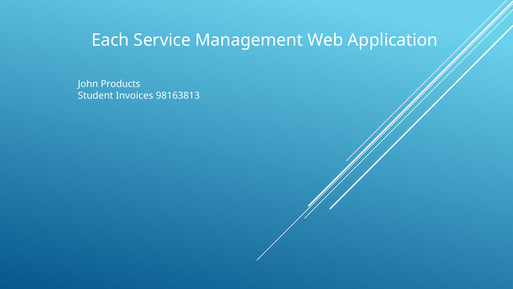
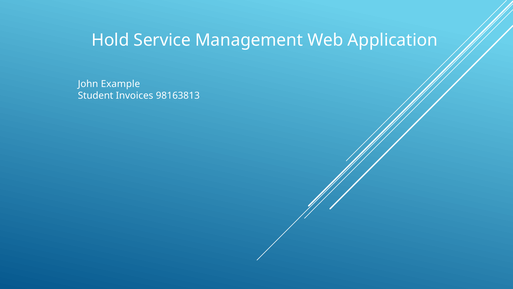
Each: Each -> Hold (110, 40)
Products: Products -> Example (120, 84)
